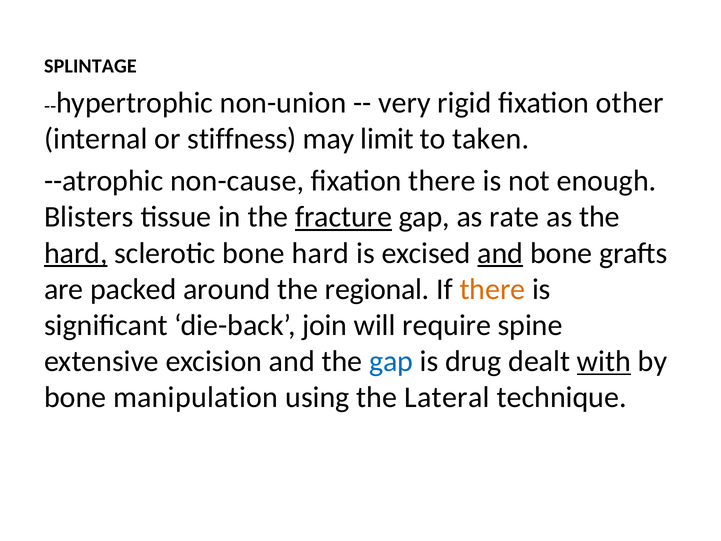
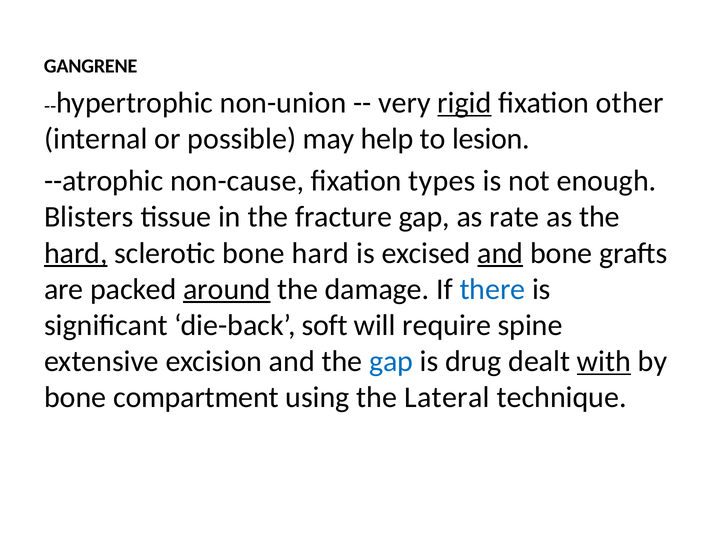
SPLINTAGE: SPLINTAGE -> GANGRENE (91, 66)
rigid underline: none -> present (465, 103)
stiffness: stiffness -> possible (242, 139)
limit: limit -> help (387, 139)
taken: taken -> lesion (491, 139)
fixation there: there -> types (442, 181)
fracture underline: present -> none (344, 217)
around underline: none -> present (227, 289)
regional: regional -> damage (377, 289)
there colour: orange -> blue (492, 289)
join: join -> soft (325, 325)
manipulation: manipulation -> compartment (196, 397)
